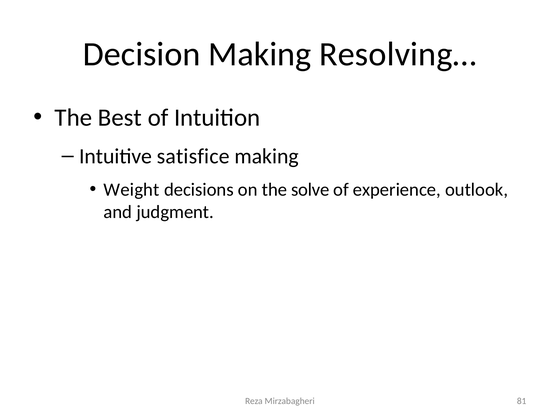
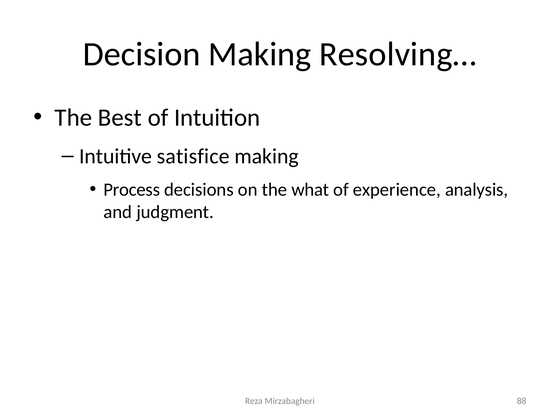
Weight: Weight -> Process (132, 190)
solve: solve -> what (310, 190)
outlook: outlook -> analysis (477, 190)
81: 81 -> 88 (522, 401)
